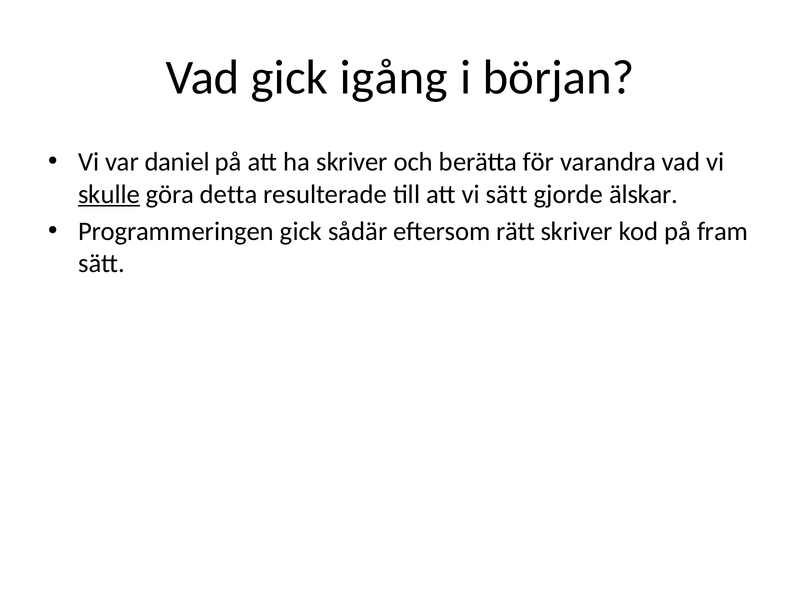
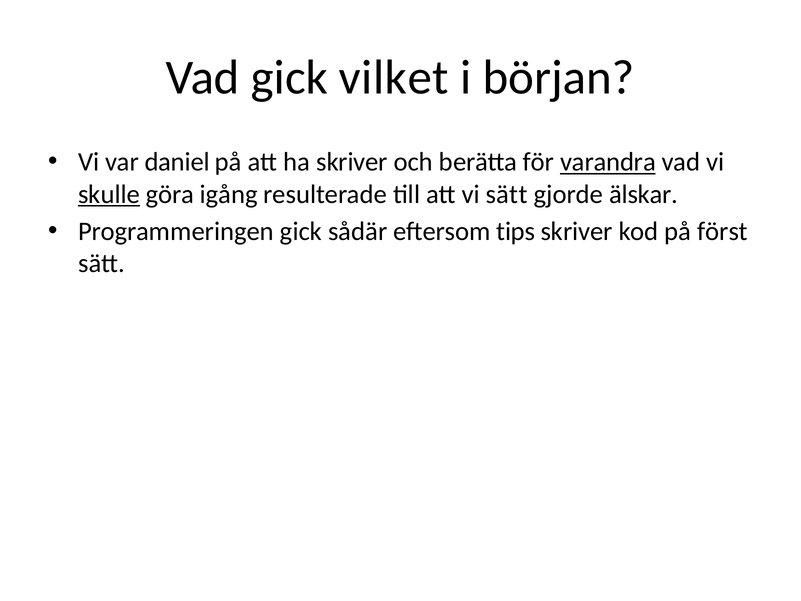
igång: igång -> vilket (394, 78)
varandra underline: none -> present (608, 162)
detta: detta -> igång (229, 194)
rätt: rätt -> tips (516, 231)
fram: fram -> först (722, 231)
